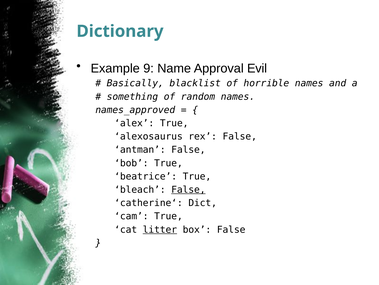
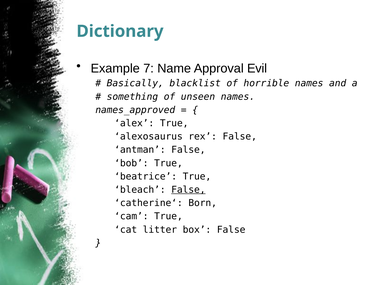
9: 9 -> 7 (149, 68)
random: random -> unseen (198, 96)
Dict: Dict -> Born (203, 203)
litter underline: present -> none (160, 229)
